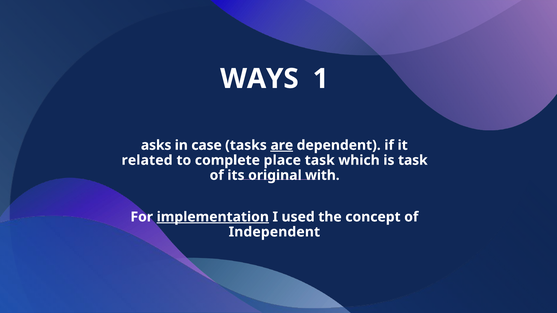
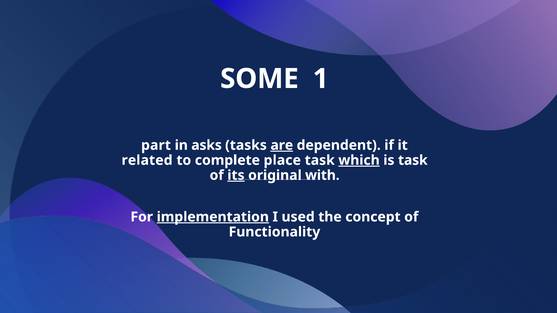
WAYS: WAYS -> SOME (259, 79)
asks: asks -> part (156, 145)
case: case -> asks (207, 145)
which underline: none -> present (359, 160)
its underline: none -> present (236, 175)
Independent: Independent -> Functionality (274, 232)
